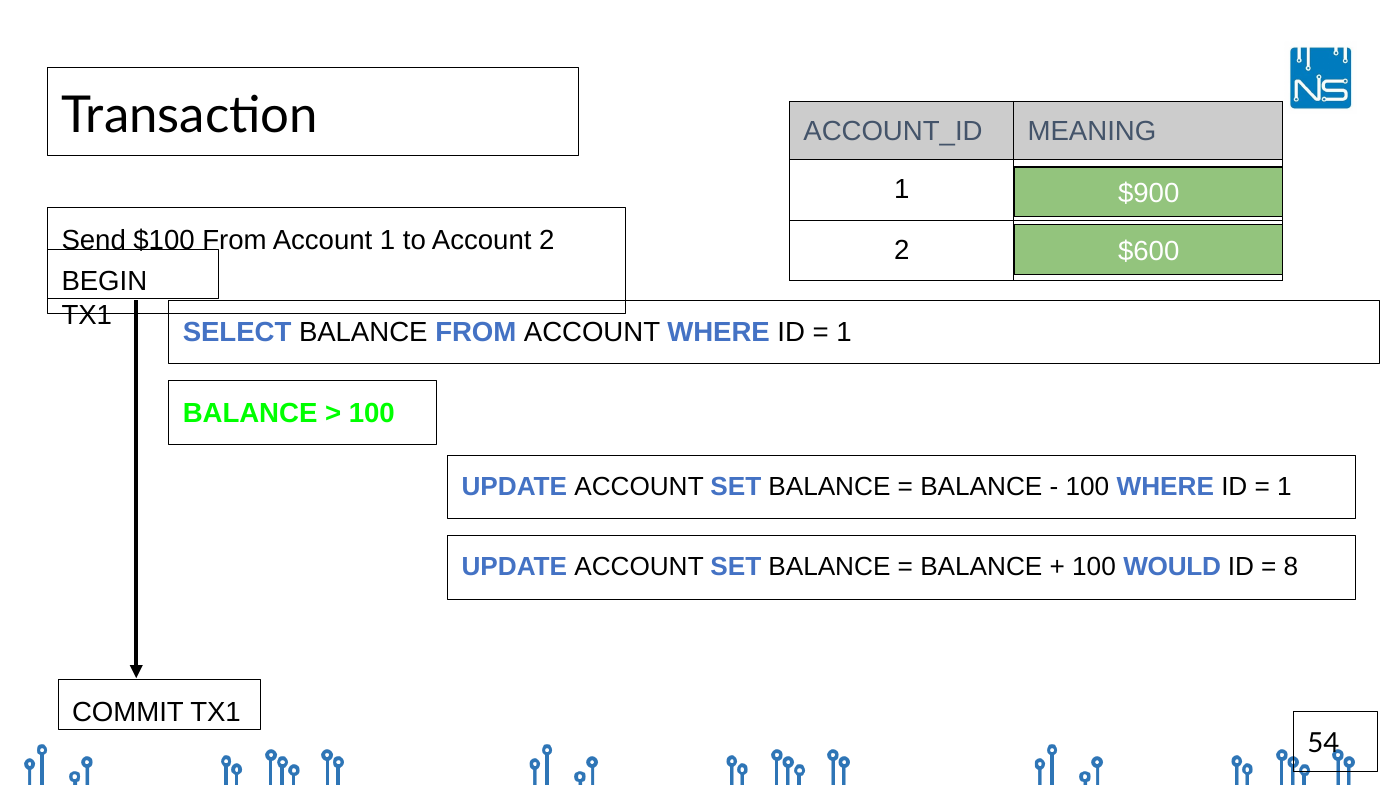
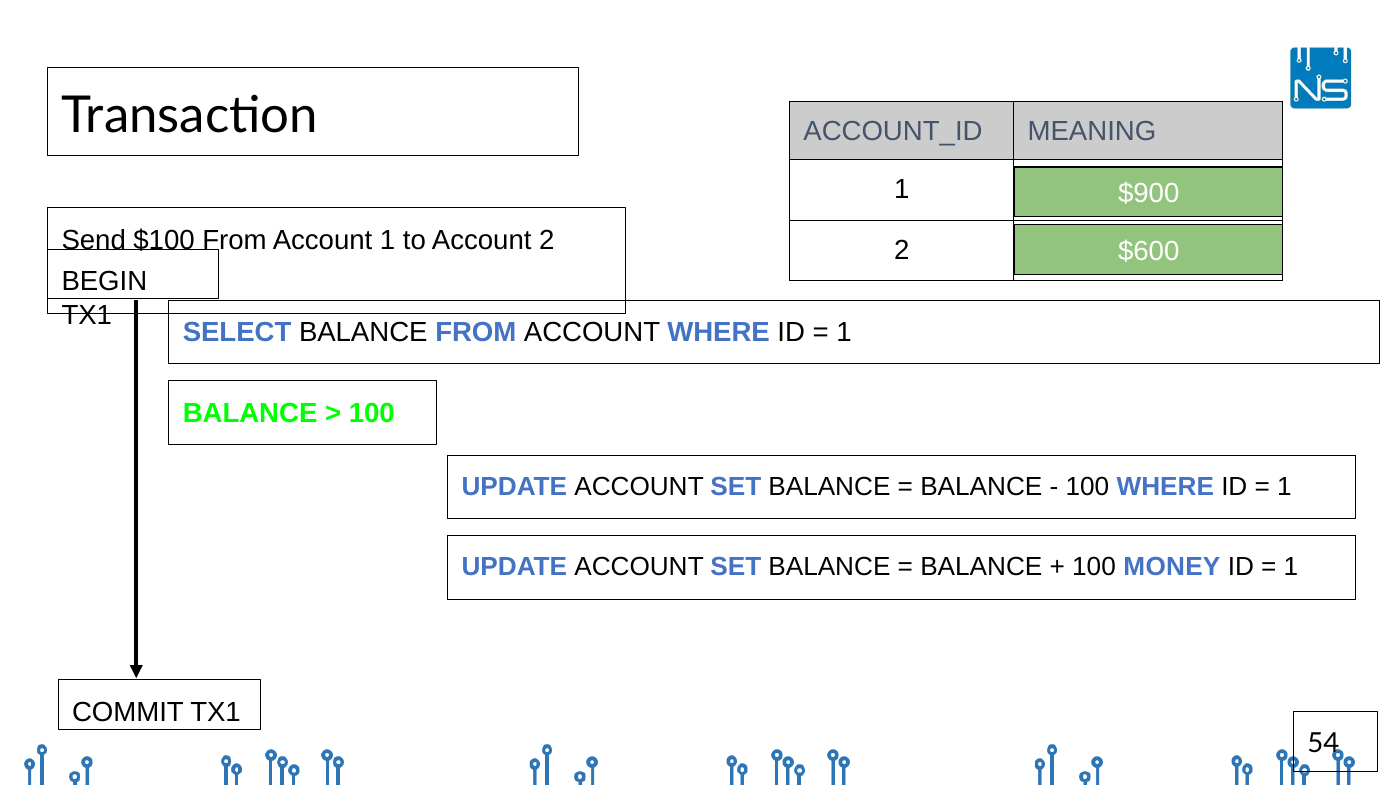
WOULD: WOULD -> MONEY (1172, 568)
8: 8 -> 1 (1291, 568)
